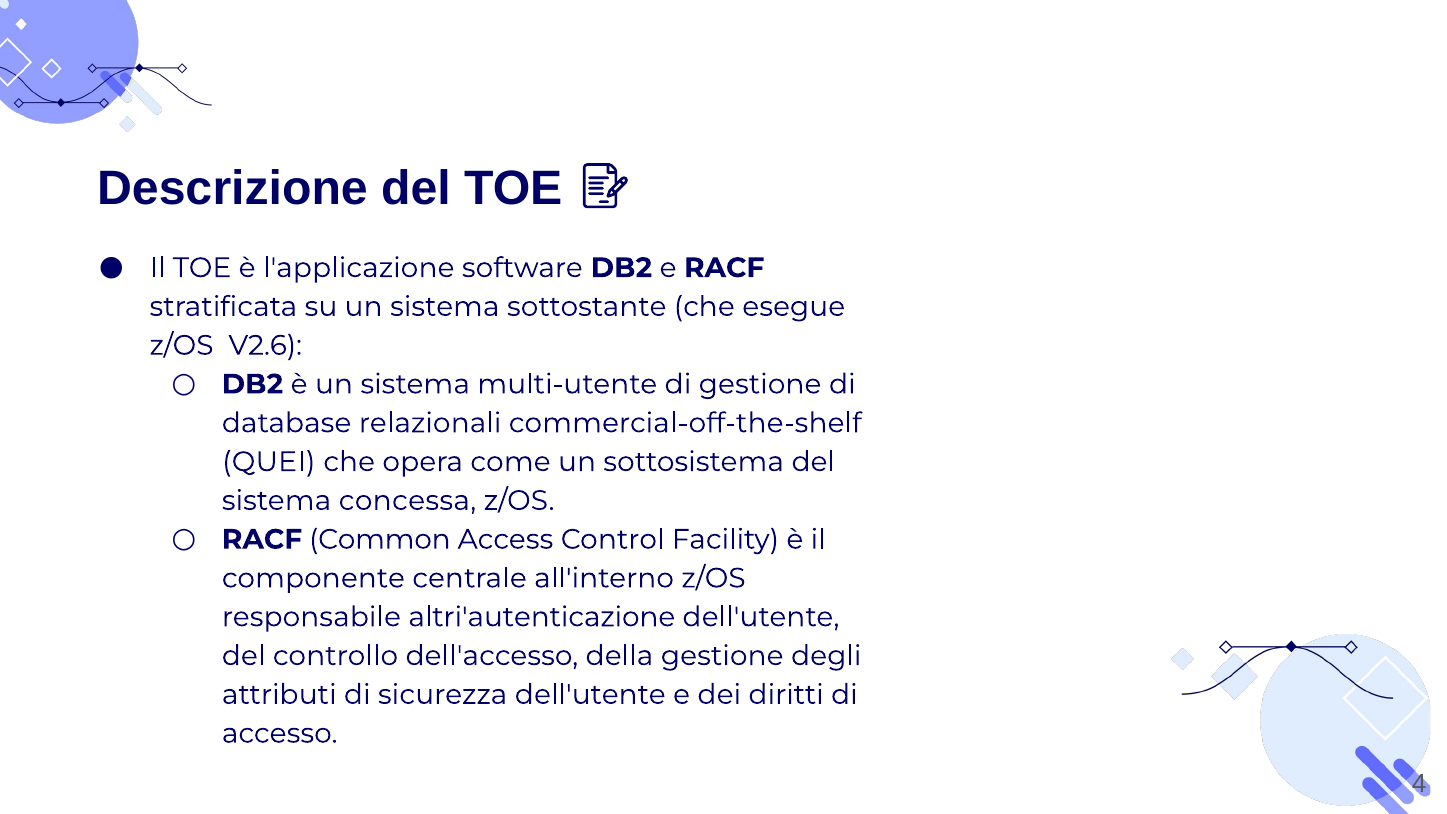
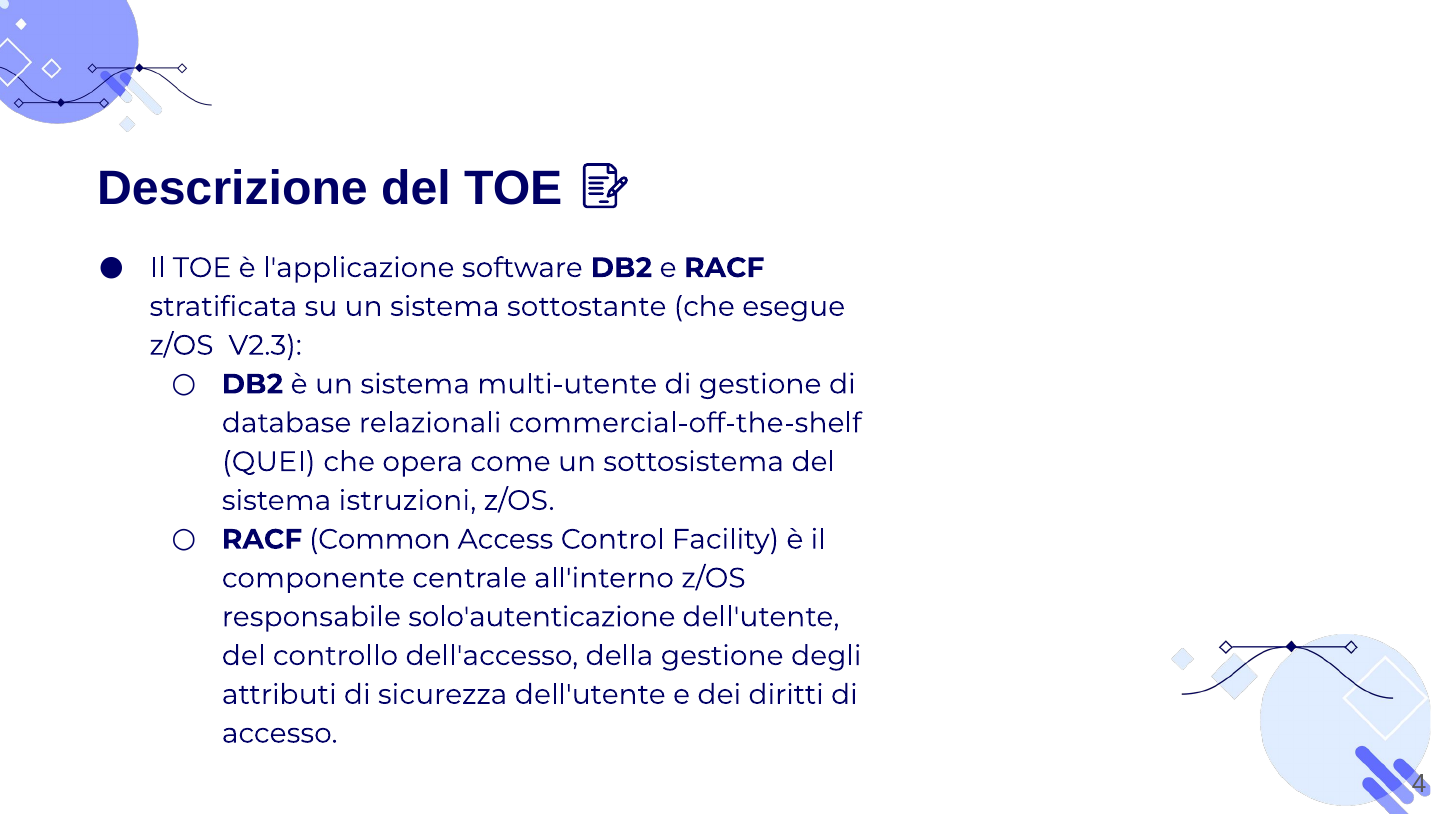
V2.6: V2.6 -> V2.3 (265, 345)
concessa: concessa -> istruzioni (407, 501)
altri'autenticazione: altri'autenticazione -> solo'autenticazione (542, 617)
